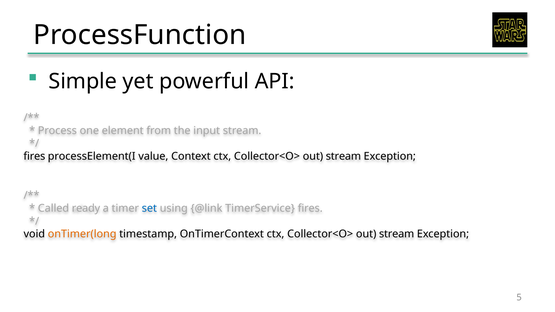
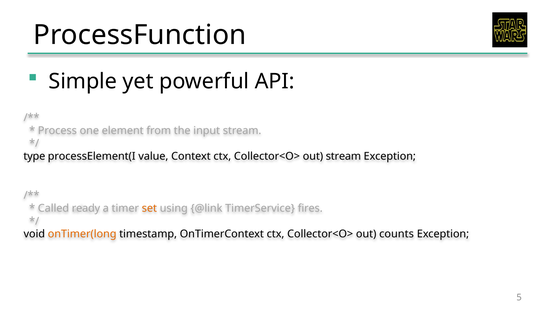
fires: fires -> type (34, 156)
set colour: blue -> orange (149, 208)
stream: stream -> counts (397, 234)
